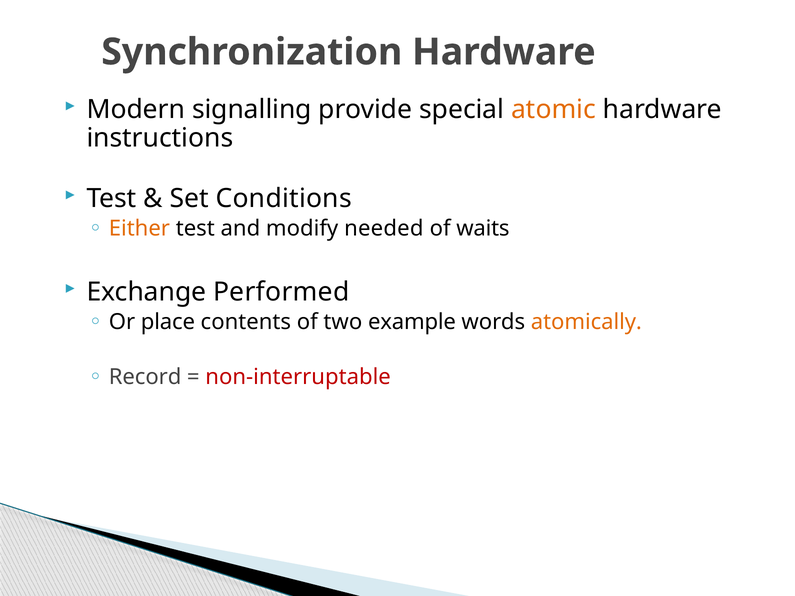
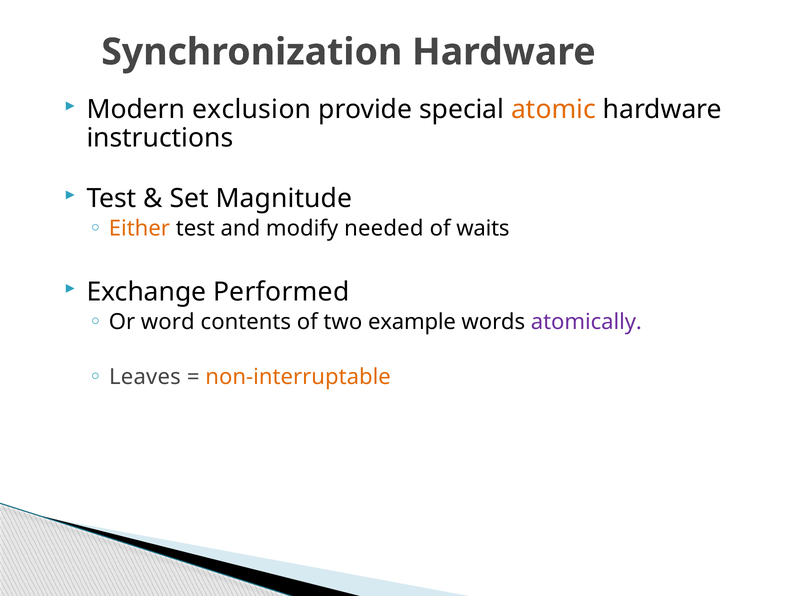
signalling: signalling -> exclusion (252, 110)
Conditions: Conditions -> Magnitude (284, 199)
place: place -> word (168, 322)
atomically colour: orange -> purple (586, 322)
Record: Record -> Leaves (145, 377)
non-interruptable colour: red -> orange (298, 377)
